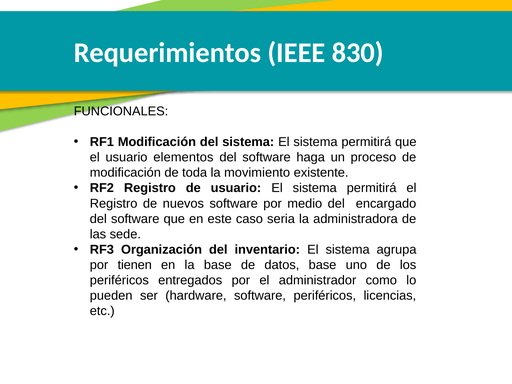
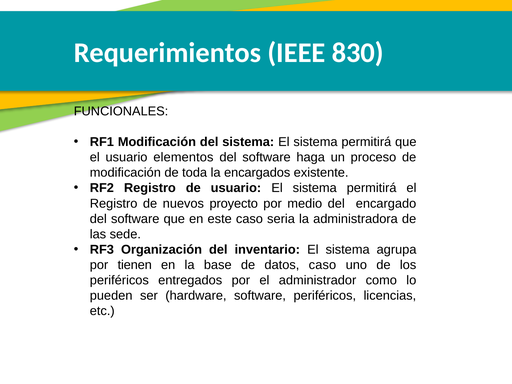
movimiento: movimiento -> encargados (257, 173)
nuevos software: software -> proyecto (234, 203)
datos base: base -> caso (322, 265)
